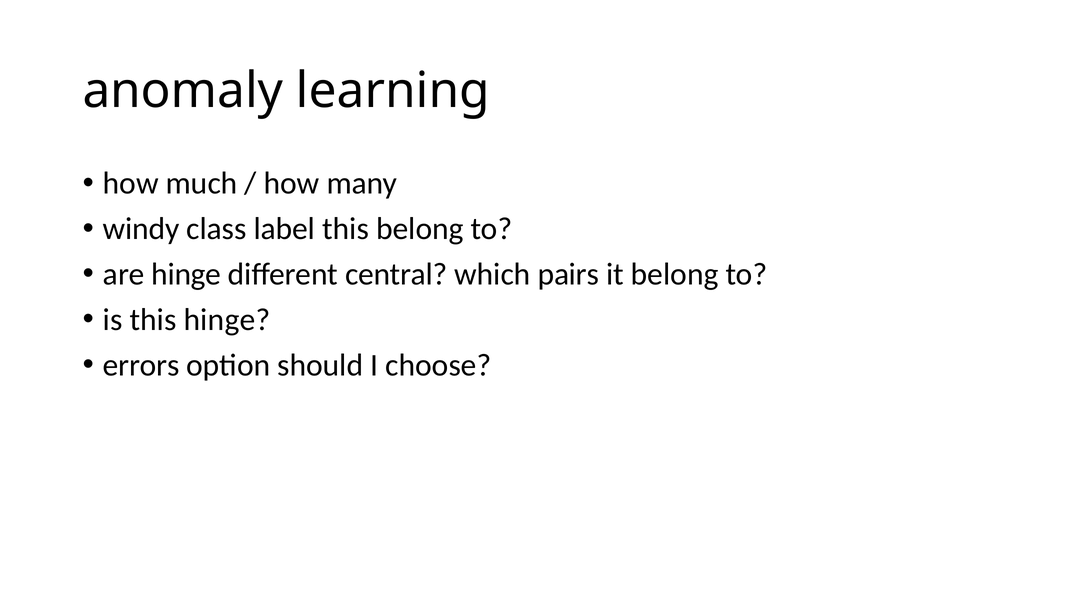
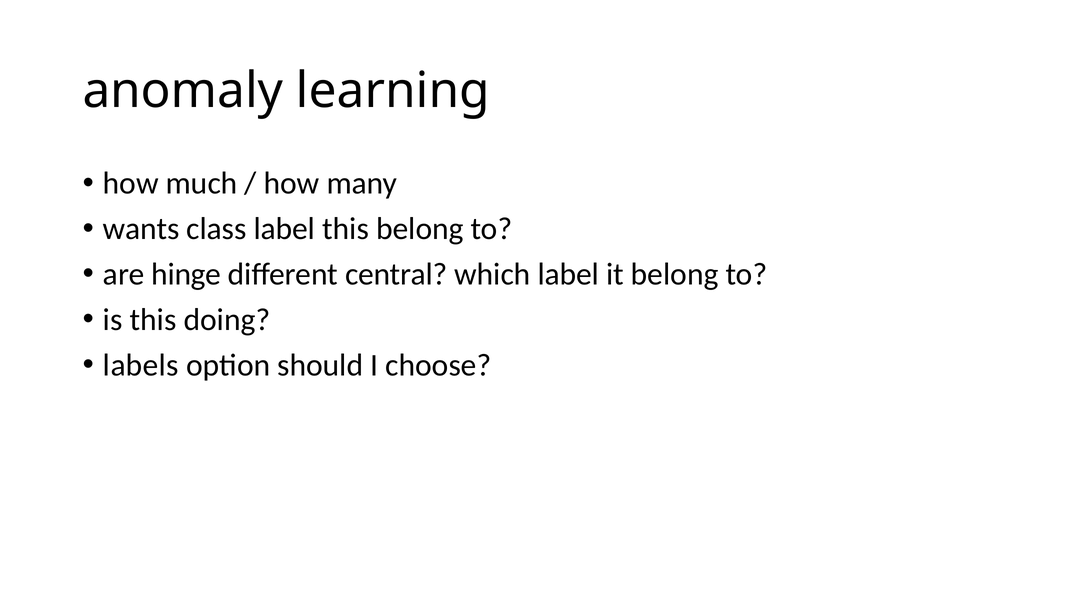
windy: windy -> wants (141, 229)
which pairs: pairs -> label (568, 274)
this hinge: hinge -> doing (227, 320)
errors: errors -> labels (141, 365)
